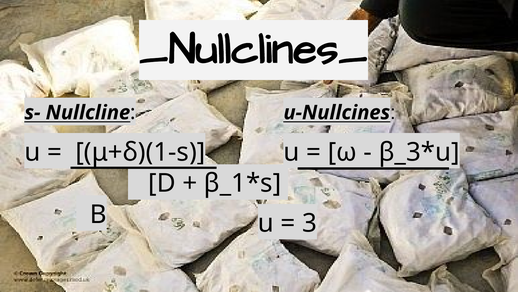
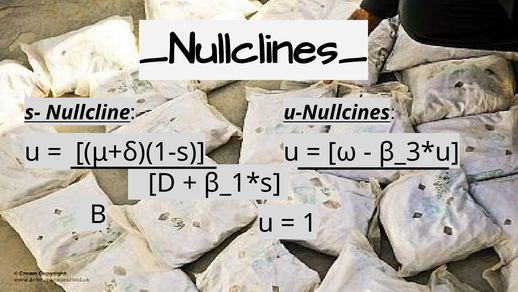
3: 3 -> 1 (310, 223)
